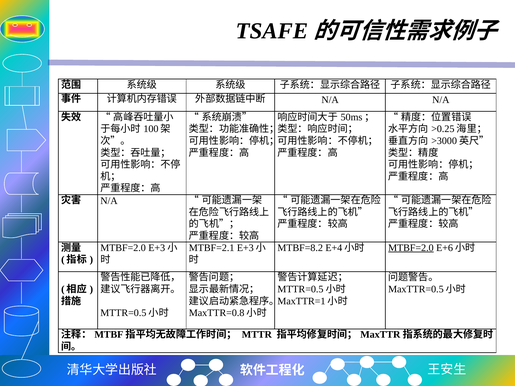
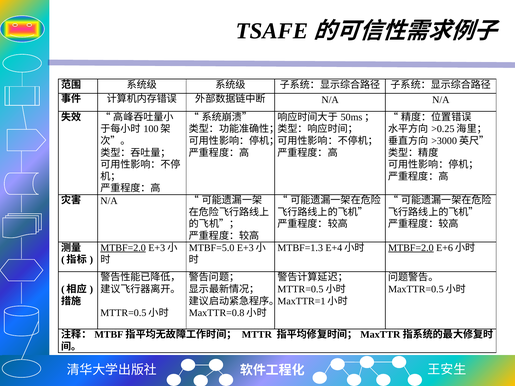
MTBF=2.0 underline: none -> present (123, 248)
MTBF=2.1: MTBF=2.1 -> MTBF=5.0 (212, 248)
MTBF=8.2: MTBF=8.2 -> MTBF=1.3 (300, 248)
